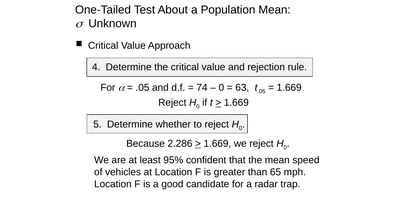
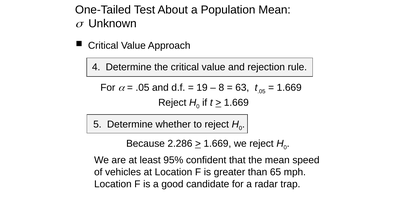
74: 74 -> 19 (202, 87)
0: 0 -> 8 (221, 87)
